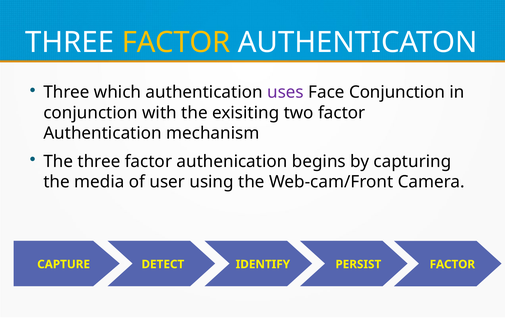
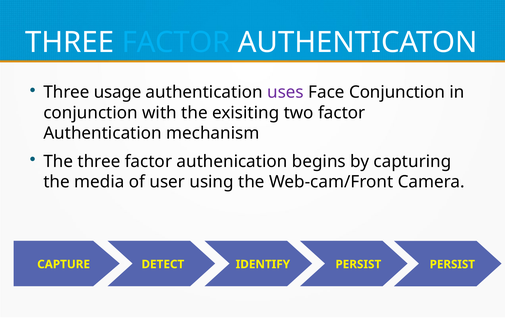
FACTOR colour: yellow -> light blue (176, 43)
which: which -> usage (118, 92)
PERSIST FACTOR: FACTOR -> PERSIST (452, 265)
